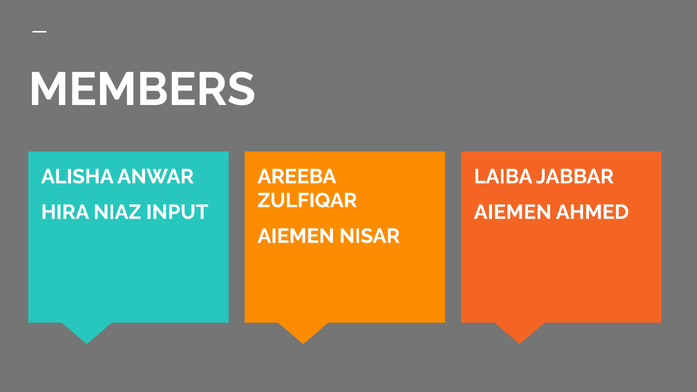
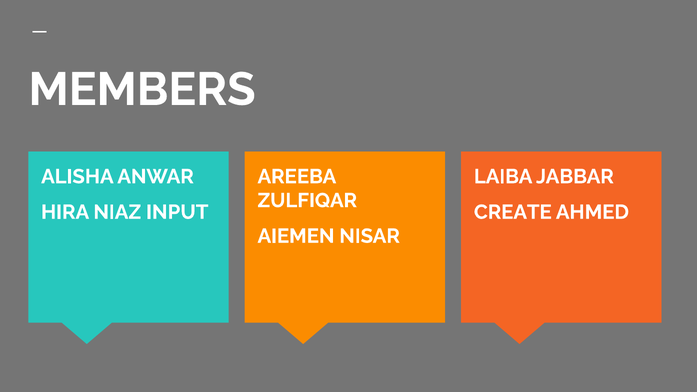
AIEMEN: AIEMEN -> CREATE (513, 212)
